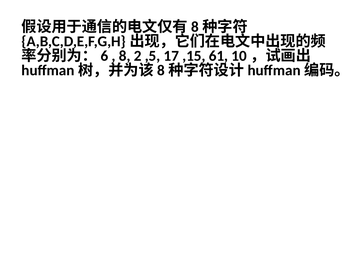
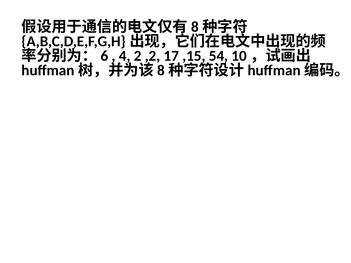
8: 8 -> 4 (125, 56)
,5: ,5 -> ,2 (153, 56)
61: 61 -> 54 (218, 56)
